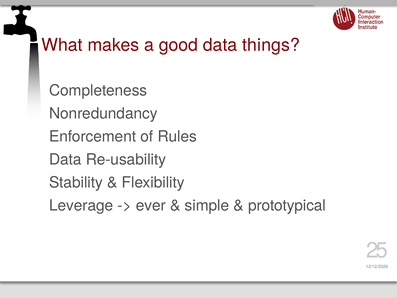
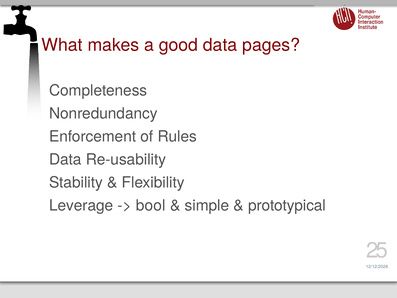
things: things -> pages (271, 45)
ever: ever -> bool (151, 205)
